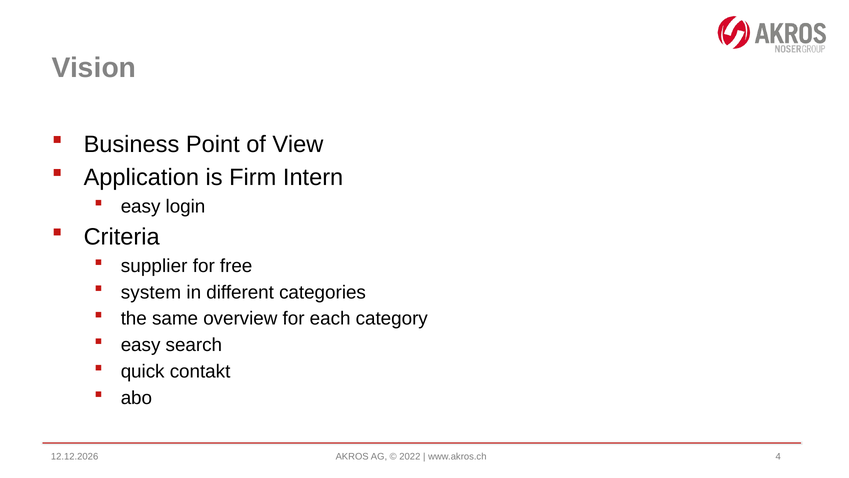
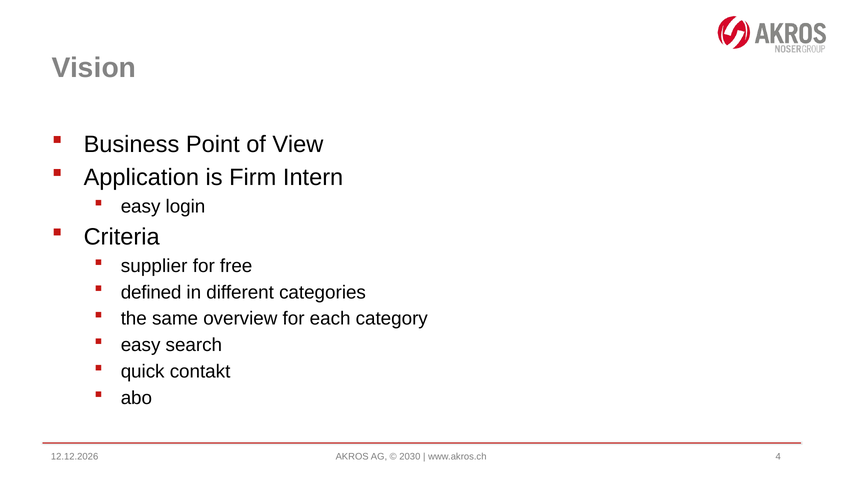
system: system -> defined (151, 292)
2022: 2022 -> 2030 (410, 456)
